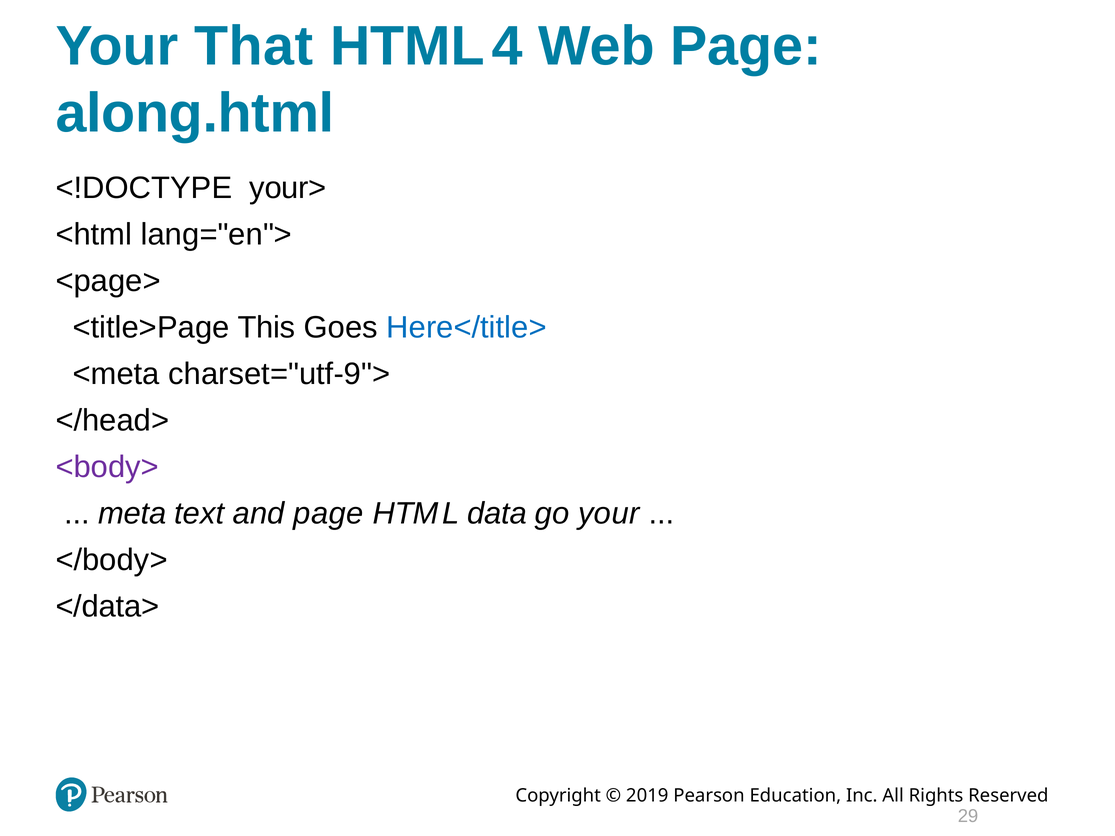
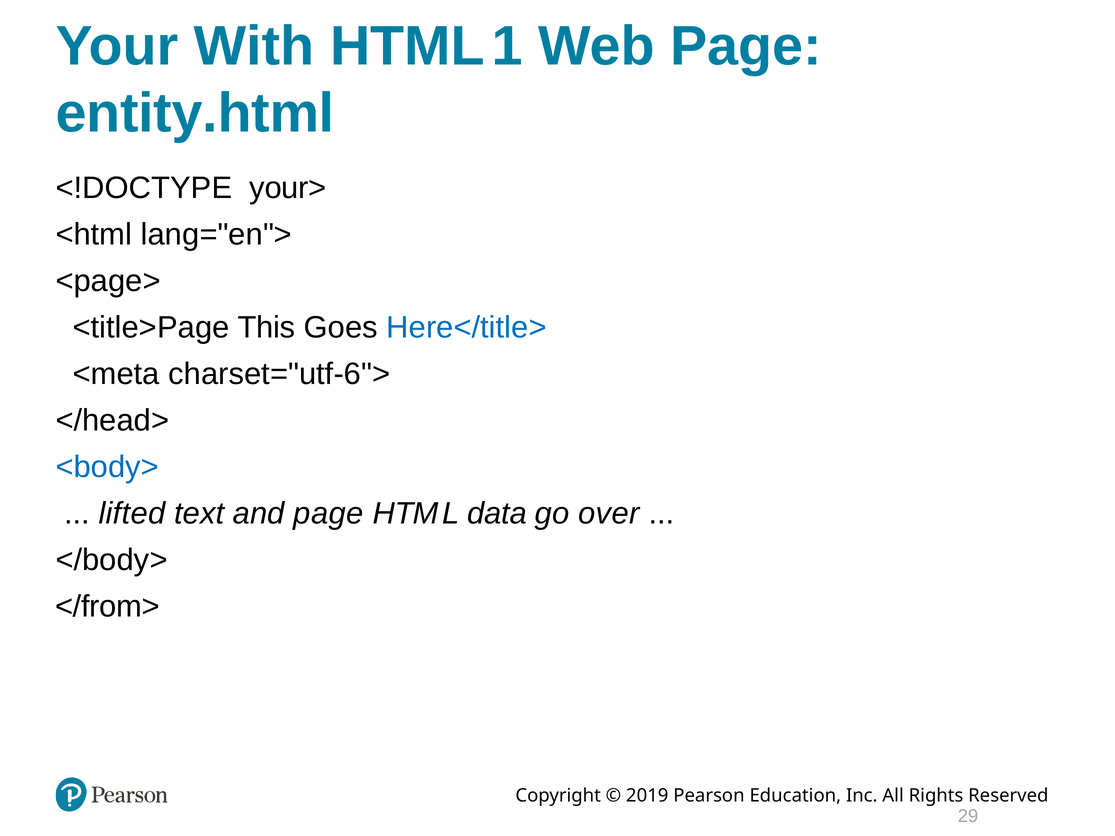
That: That -> With (254, 46)
4: 4 -> 1 (507, 46)
along.html: along.html -> entity.html (195, 113)
charset="utf-9">: charset="utf-9"> -> charset="utf-6"> (279, 374)
<body> colour: purple -> blue (107, 467)
meta: meta -> lifted (132, 514)
go your: your -> over (609, 514)
</data>: </data> -> </from> (107, 607)
